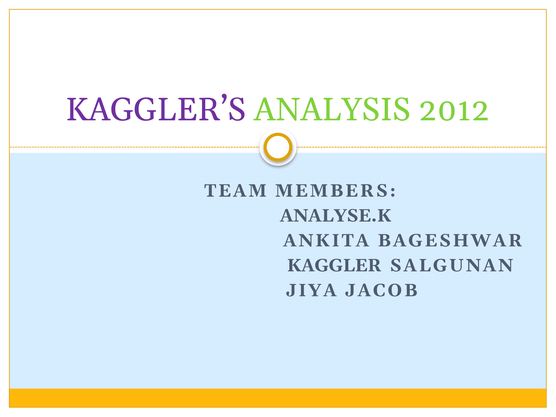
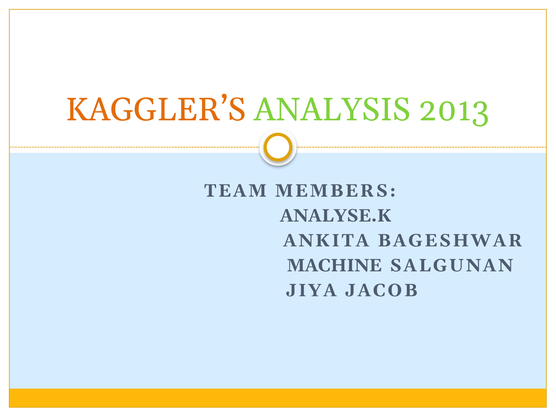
KAGGLER’S colour: purple -> orange (156, 110)
2012: 2012 -> 2013 (454, 110)
KAGGLER: KAGGLER -> MACHINE (334, 265)
